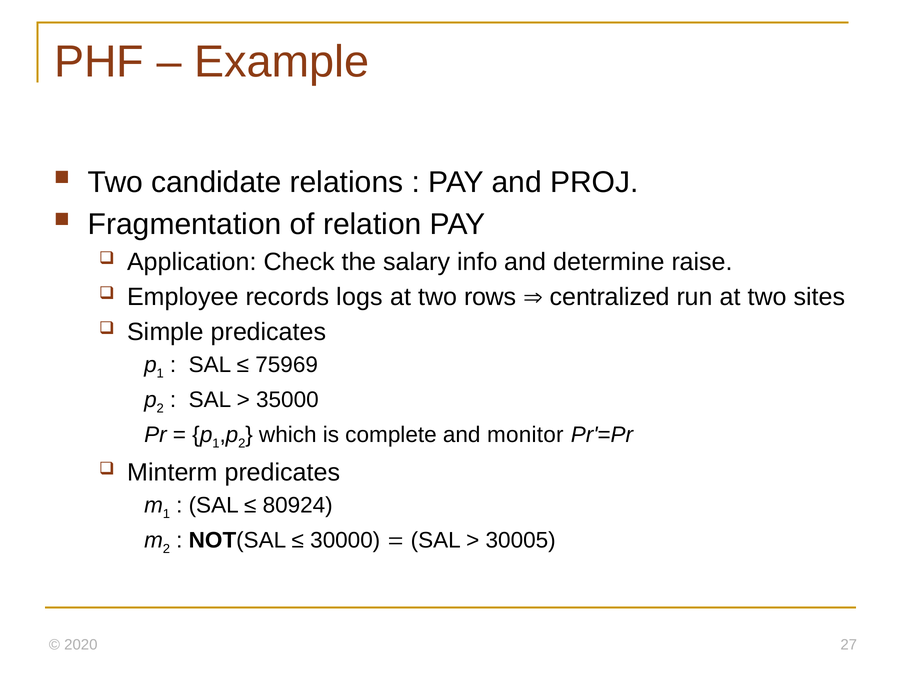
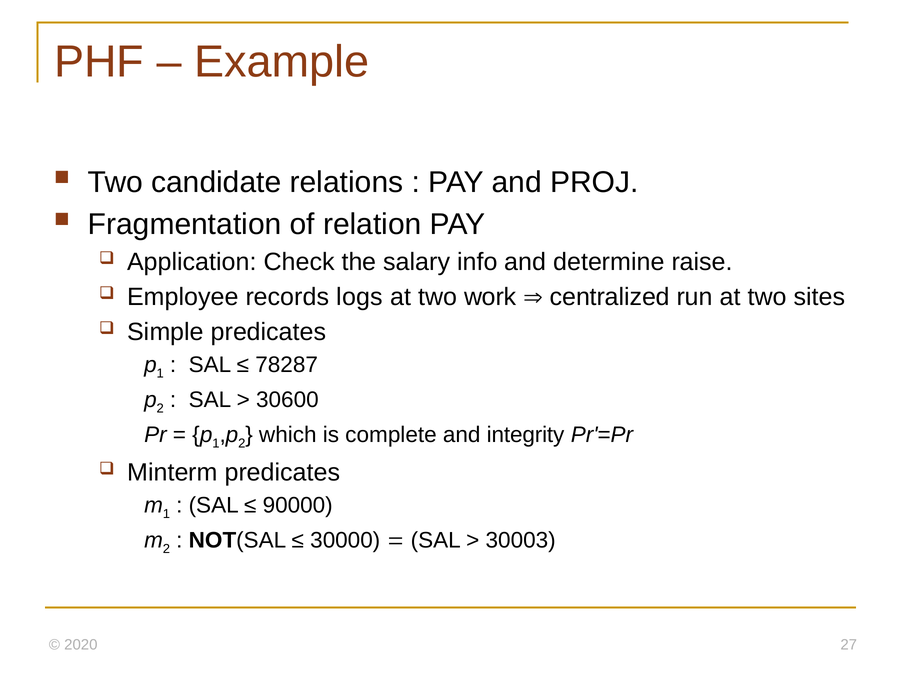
rows: rows -> work (490, 297)
75969: 75969 -> 78287 (287, 365)
35000: 35000 -> 30600 (287, 400)
monitor: monitor -> integrity (526, 435)
80924: 80924 -> 90000 (298, 506)
30005: 30005 -> 30003 (521, 541)
